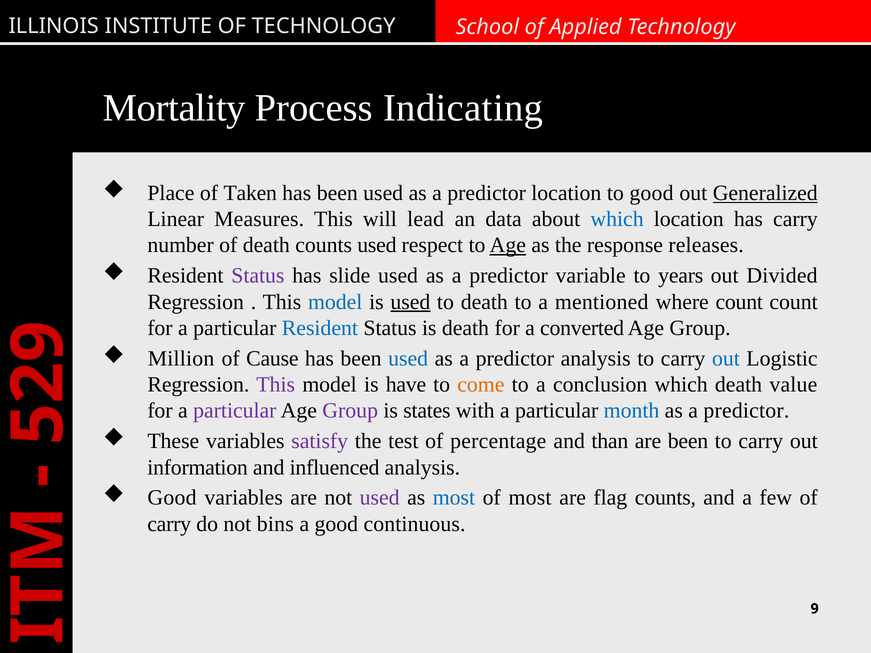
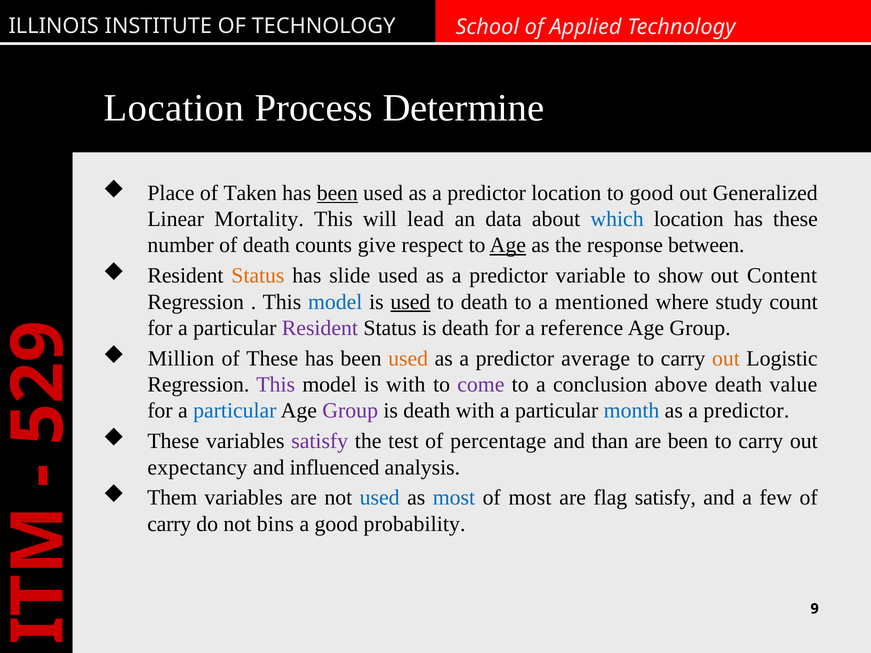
Mortality: Mortality -> Location (174, 108)
Indicating: Indicating -> Determine (463, 108)
been underline: none -> present (337, 193)
Generalized underline: present -> none (765, 193)
Measures: Measures -> Mortality (259, 219)
has carry: carry -> these (795, 219)
counts used: used -> give (377, 245)
releases: releases -> between (706, 245)
Status colour: purple -> orange (258, 276)
years: years -> show (681, 276)
Divided: Divided -> Content (782, 276)
where count: count -> study (739, 302)
Resident colour: blue -> purple (320, 328)
converted: converted -> reference (582, 328)
of Cause: Cause -> These (272, 359)
used colour: blue -> orange (408, 359)
predictor analysis: analysis -> average (596, 359)
out colour: blue -> orange (726, 359)
is have: have -> with (406, 385)
come colour: orange -> purple (481, 385)
conclusion which: which -> above (681, 385)
particular colour: purple -> blue (235, 411)
states: states -> death (427, 411)
information: information -> expectancy (197, 468)
Good: Good -> Them (172, 498)
used colour: purple -> blue (380, 498)
flag counts: counts -> satisfy (665, 498)
continuous: continuous -> probability (415, 524)
